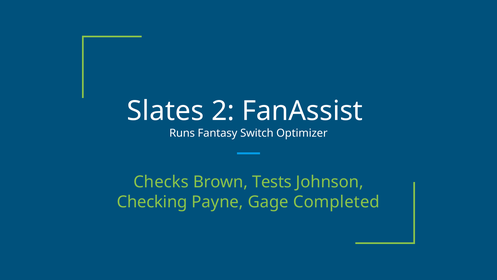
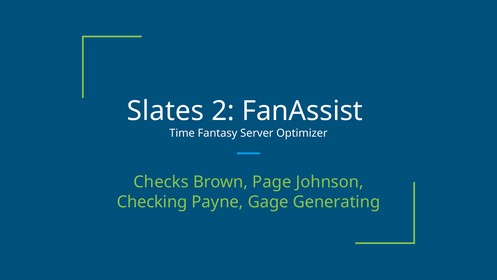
Runs: Runs -> Time (182, 133)
Switch: Switch -> Server (257, 133)
Tests: Tests -> Page (272, 182)
Completed: Completed -> Generating (337, 202)
